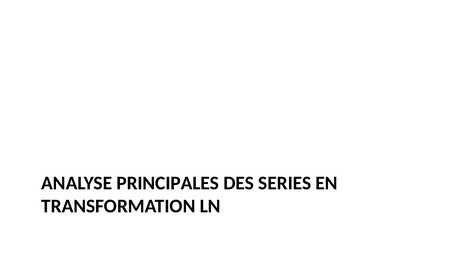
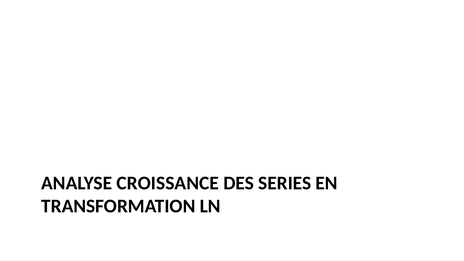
PRINCIPALES: PRINCIPALES -> CROISSANCE (168, 183)
